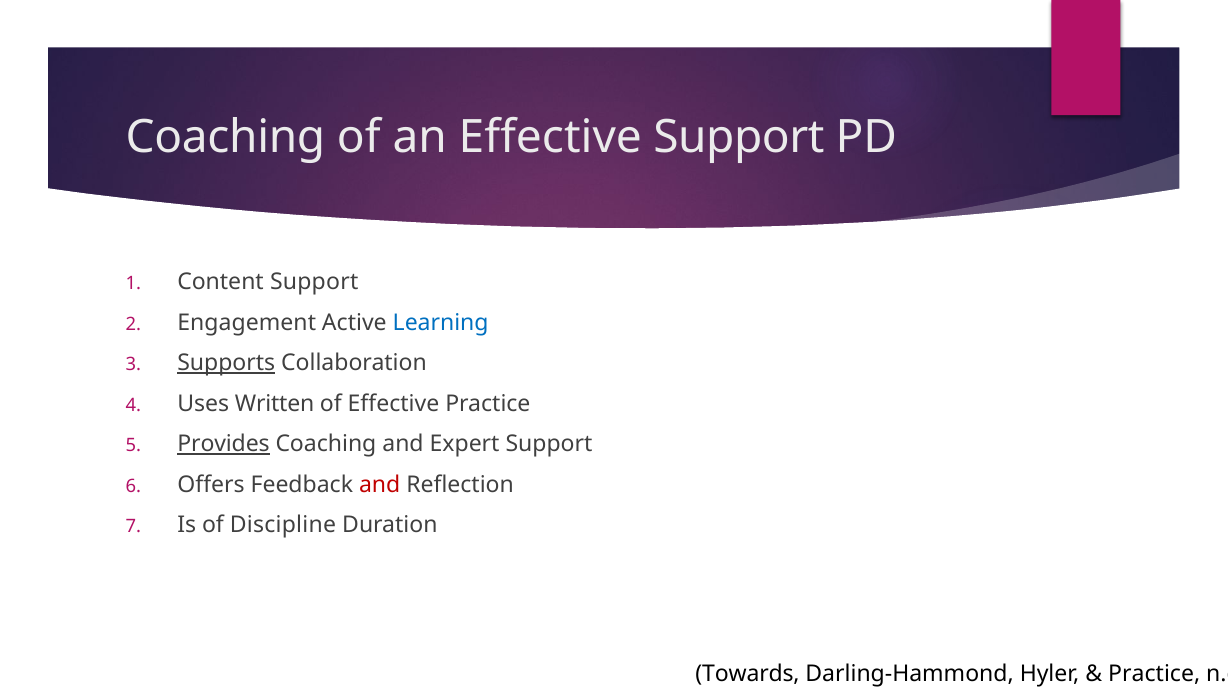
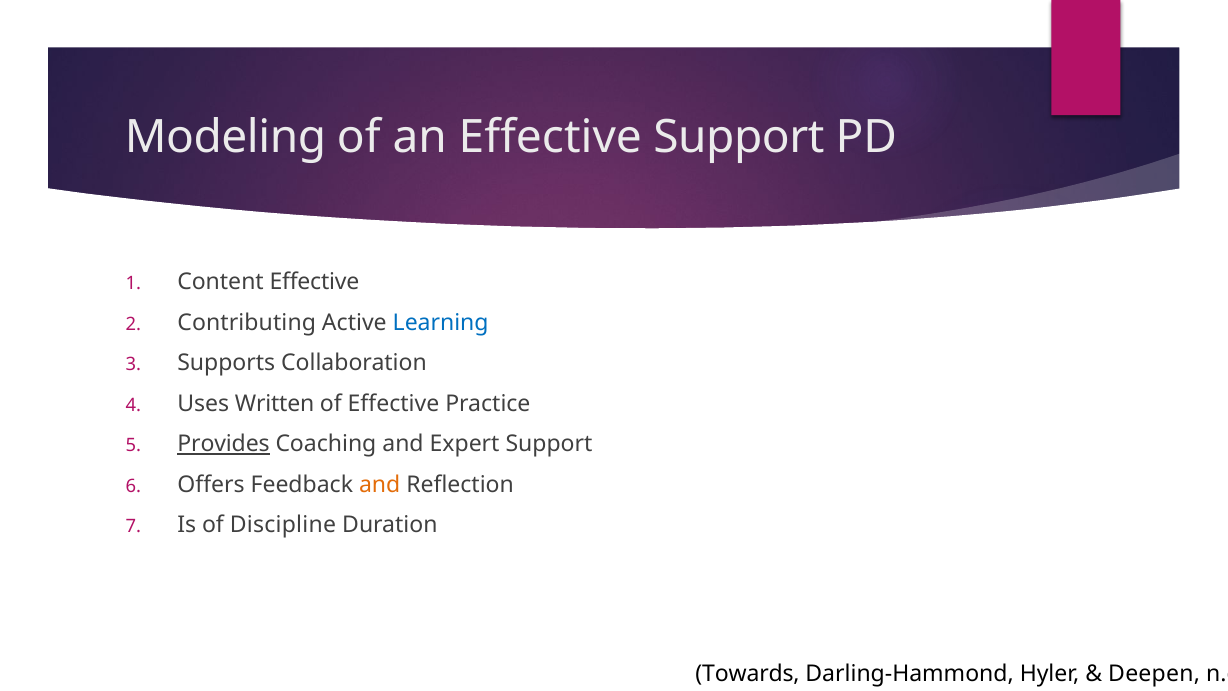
Coaching: Coaching -> Modeling (225, 137)
Content Support: Support -> Effective (314, 282)
Engagement: Engagement -> Contributing (247, 323)
Supports underline: present -> none (226, 363)
and colour: red -> orange (380, 484)
Practice: Practice -> Deepen (1154, 673)
